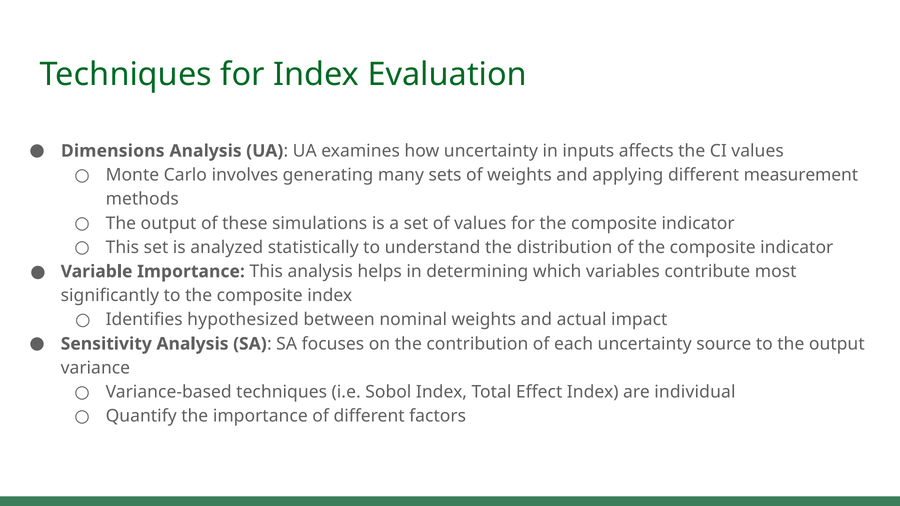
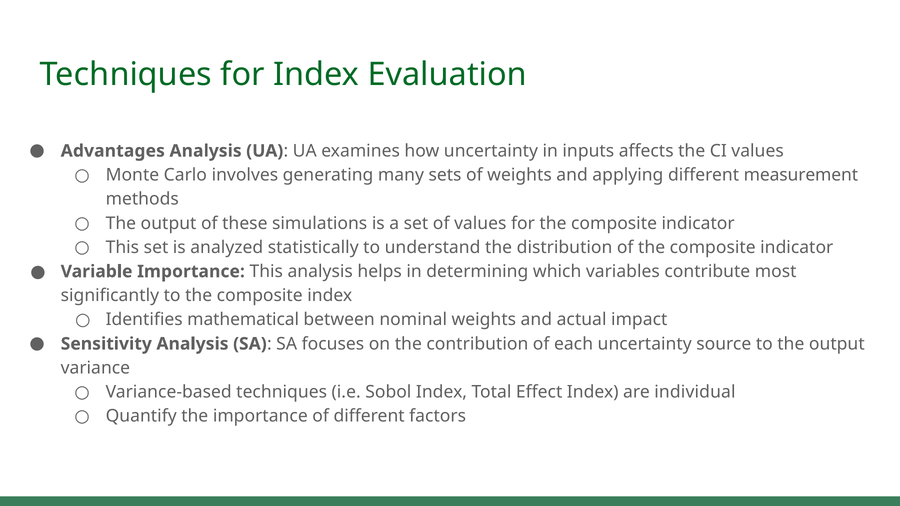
Dimensions: Dimensions -> Advantages (113, 151)
hypothesized: hypothesized -> mathematical (243, 320)
